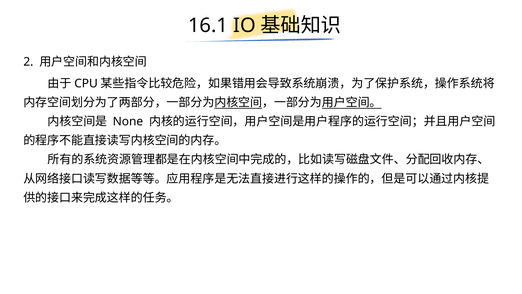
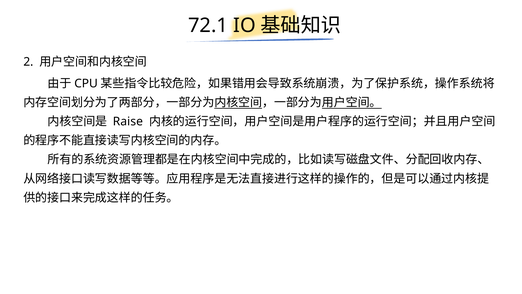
16.1: 16.1 -> 72.1 (208, 25)
None: None -> Raise (128, 121)
